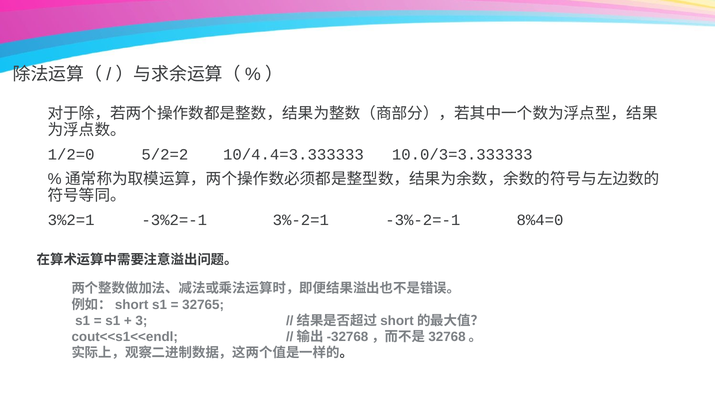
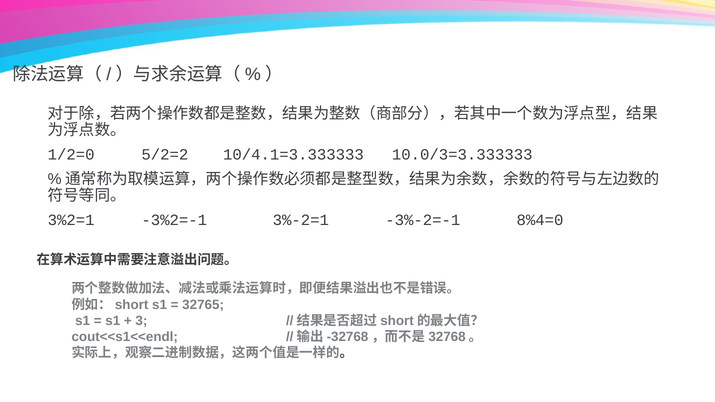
10/4.4=3.333333: 10/4.4=3.333333 -> 10/4.1=3.333333 (293, 155)
